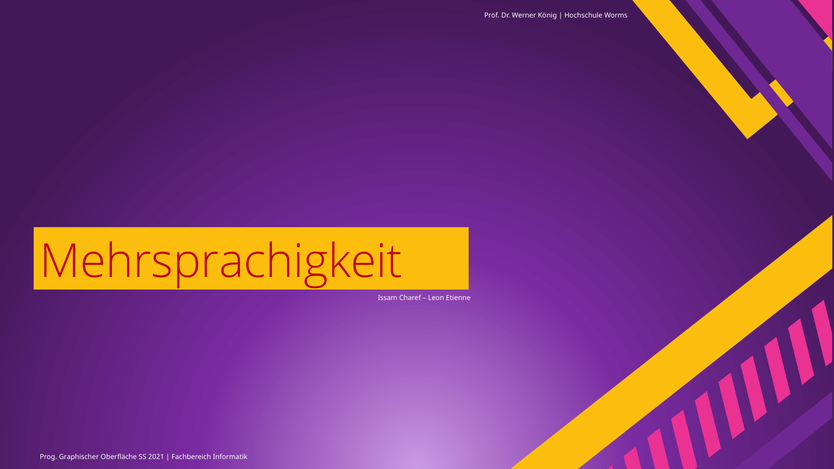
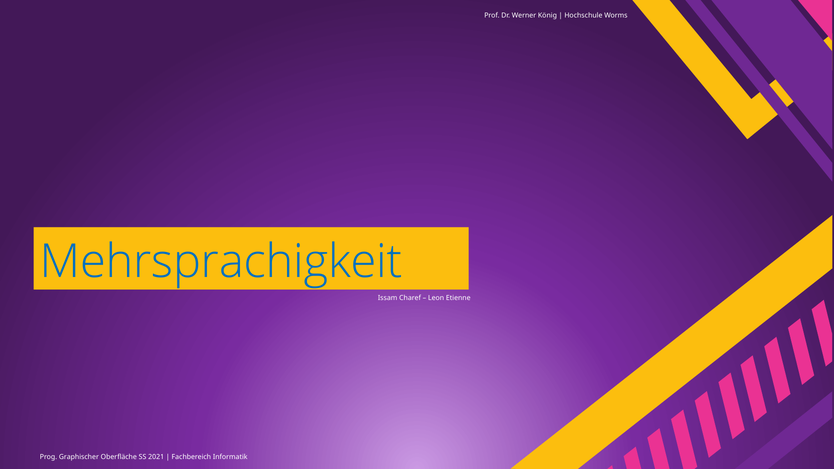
Mehrsprachigkeit colour: red -> blue (221, 262)
